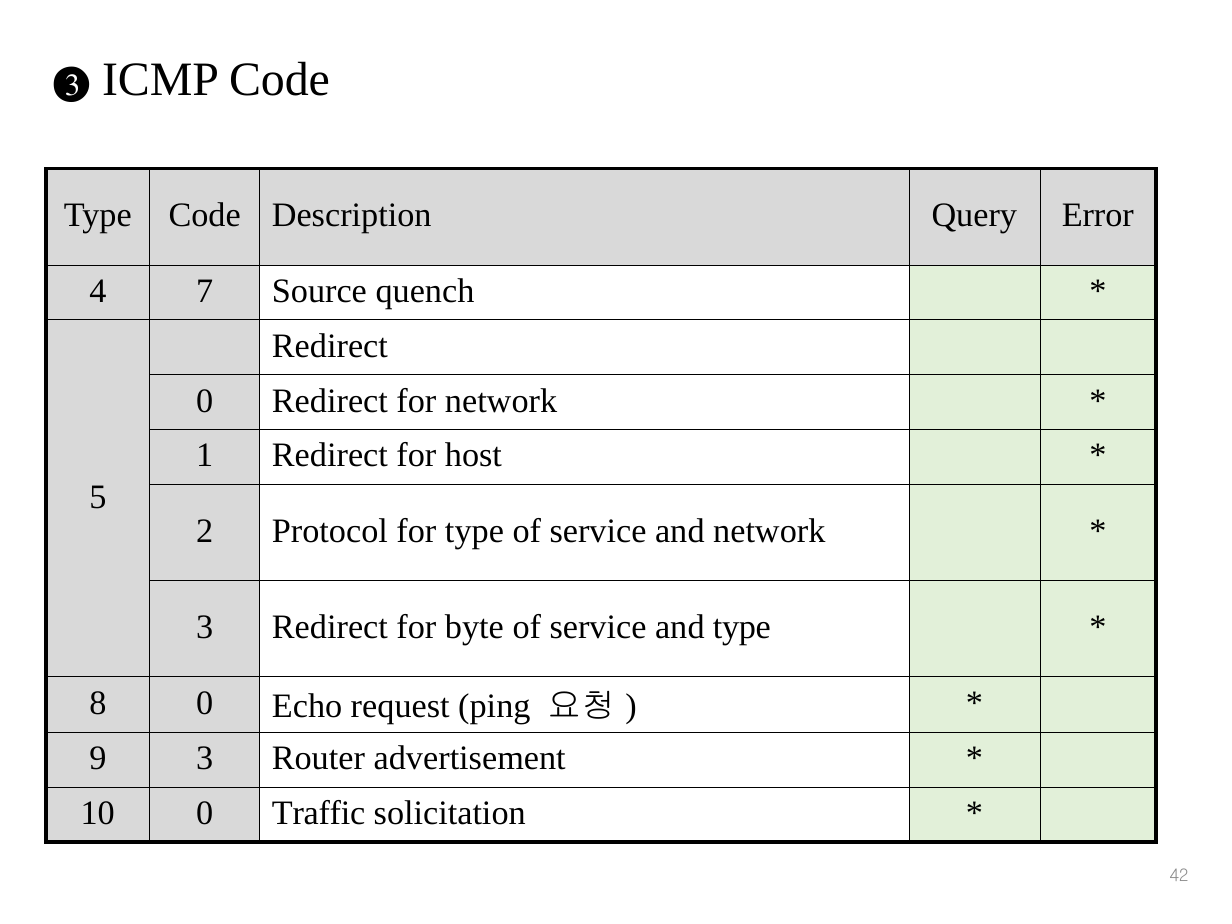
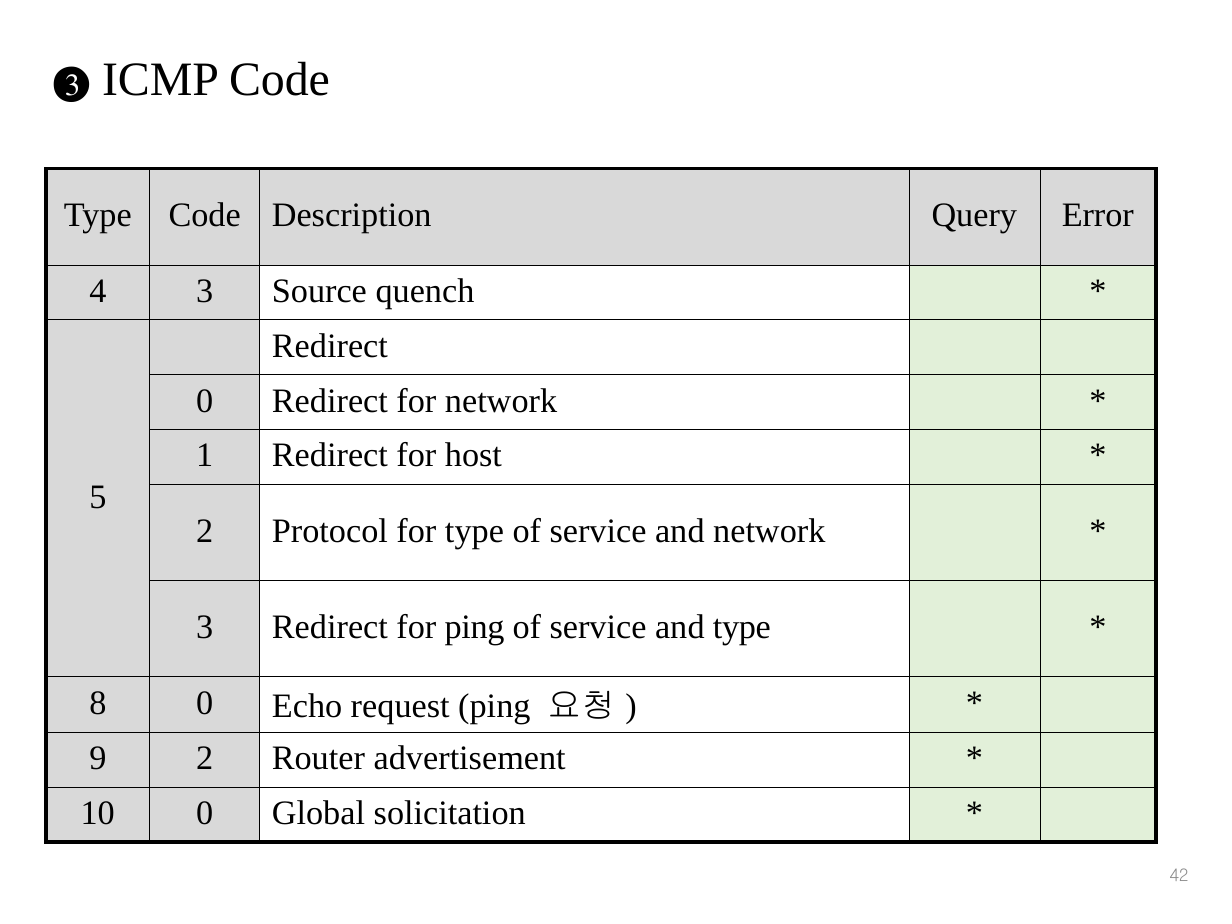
4 7: 7 -> 3 (205, 291)
for byte: byte -> ping (475, 627)
9 3: 3 -> 2 (205, 759)
Traffic: Traffic -> Global (318, 813)
